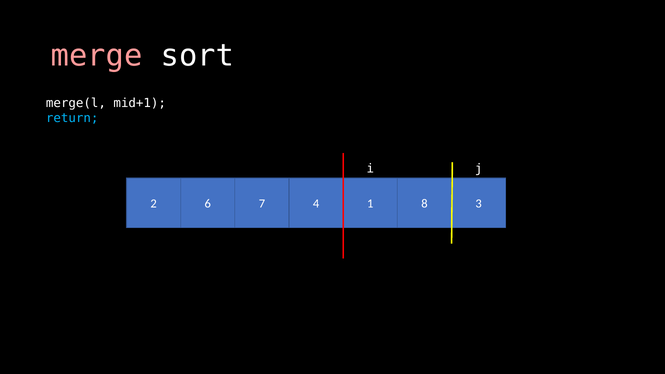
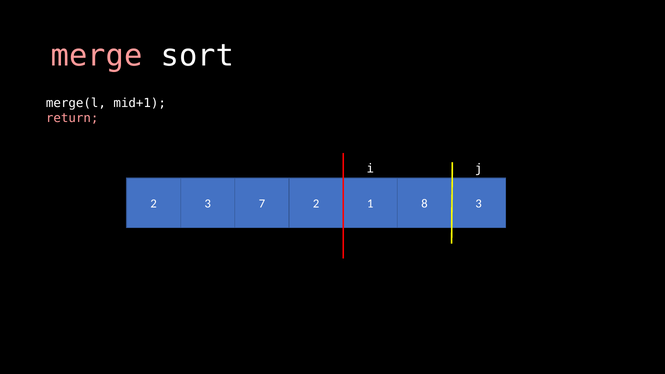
return colour: light blue -> pink (72, 118)
2 6: 6 -> 3 (208, 204)
7 4: 4 -> 2 (316, 204)
